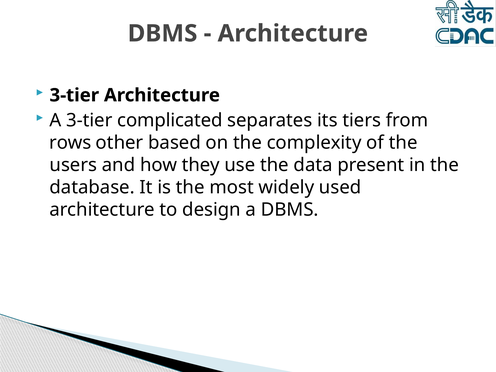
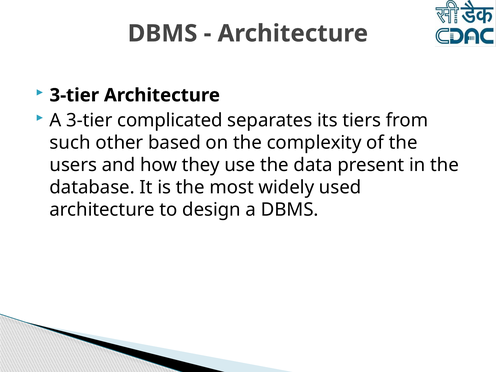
rows: rows -> such (70, 143)
